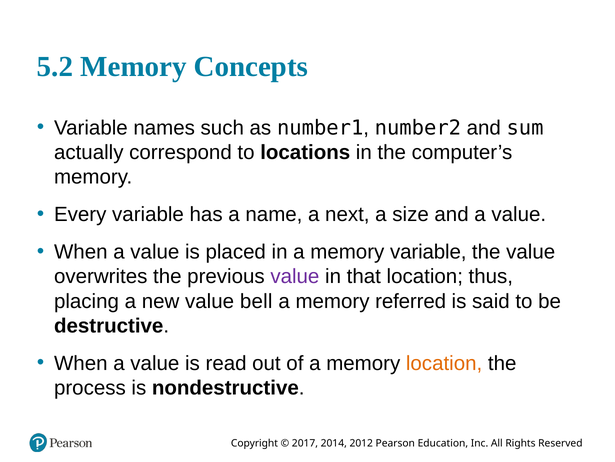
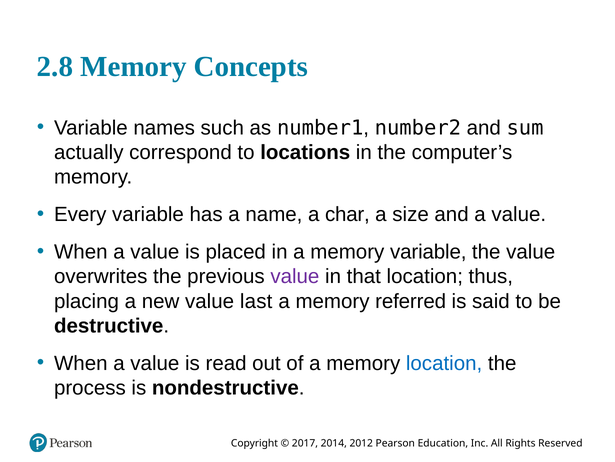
5.2: 5.2 -> 2.8 (55, 67)
next: next -> char (347, 214)
bell: bell -> last (256, 301)
location colour: orange -> blue (444, 363)
